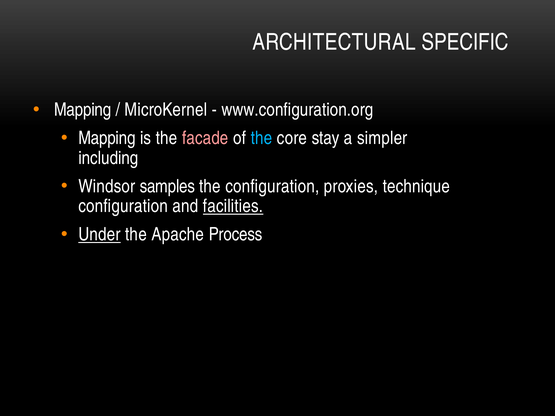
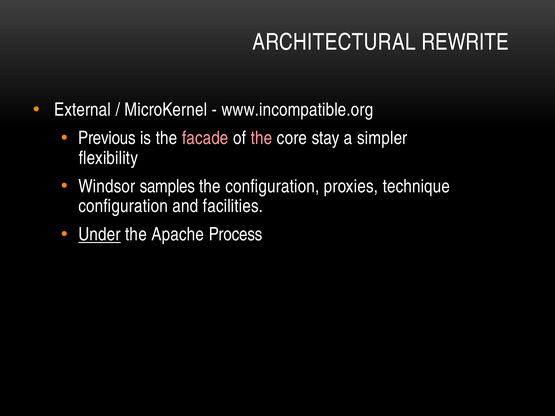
SPECIFIC: SPECIFIC -> REWRITE (465, 42)
Mapping: Mapping -> External (83, 110)
www.configuration.org: www.configuration.org -> www.incompatible.org (297, 110)
Mapping: Mapping -> Previous (107, 138)
the colour: light blue -> pink (261, 138)
including: including -> flexibility (108, 158)
facilities underline: present -> none (233, 206)
